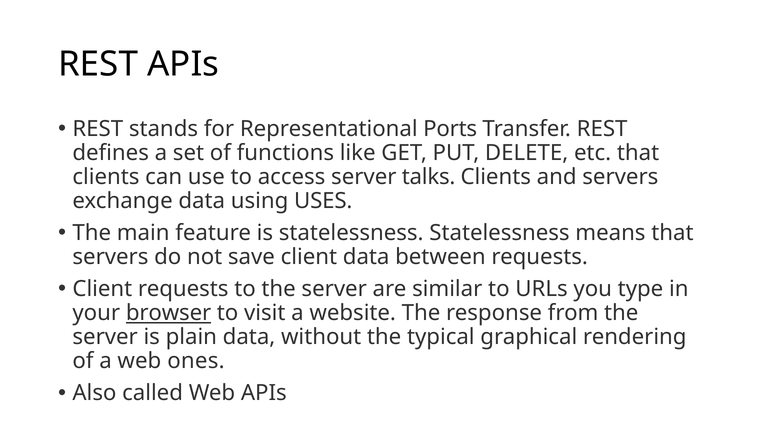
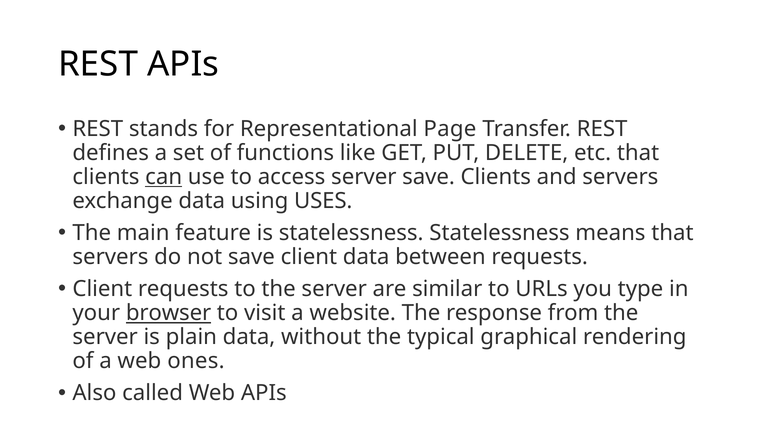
Ports: Ports -> Page (450, 129)
can underline: none -> present (164, 177)
server talks: talks -> save (429, 177)
